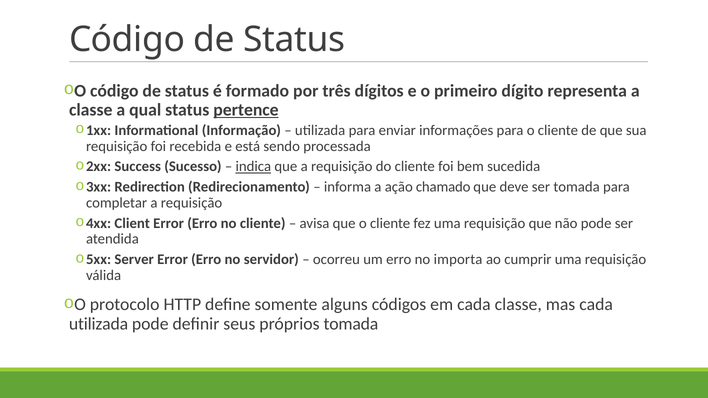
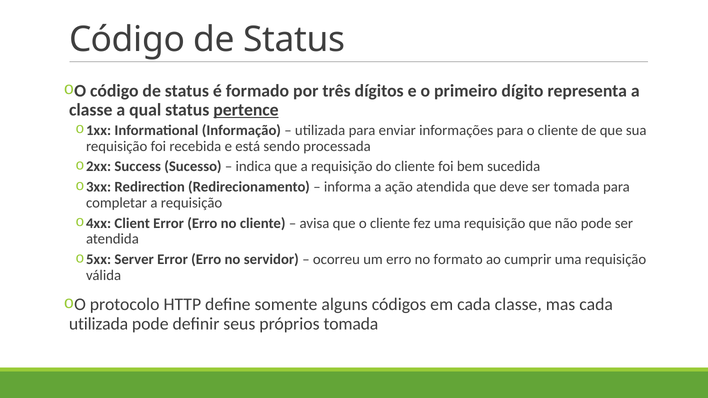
indica underline: present -> none (253, 167)
ação chamado: chamado -> atendida (443, 187)
importa: importa -> formato (458, 260)
